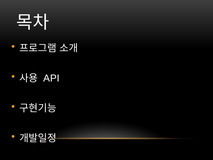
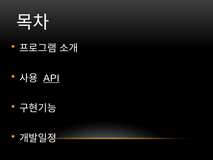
API underline: none -> present (51, 78)
